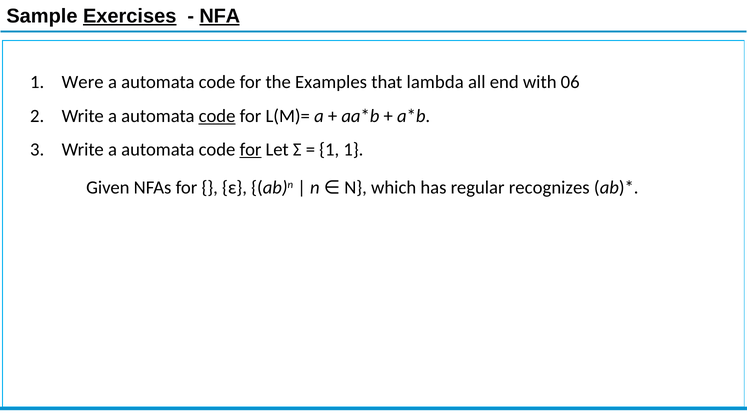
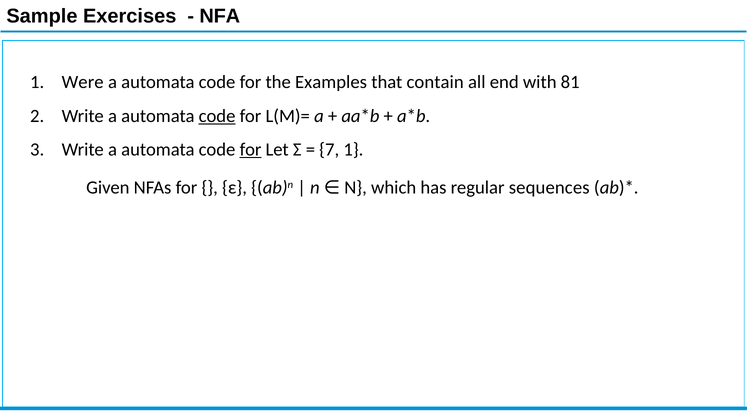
Exercises underline: present -> none (130, 16)
NFA underline: present -> none (220, 16)
lambda: lambda -> contain (435, 82)
06: 06 -> 81 (570, 82)
1: 1 -> 7 (329, 150)
recognizes: recognizes -> sequences (549, 188)
